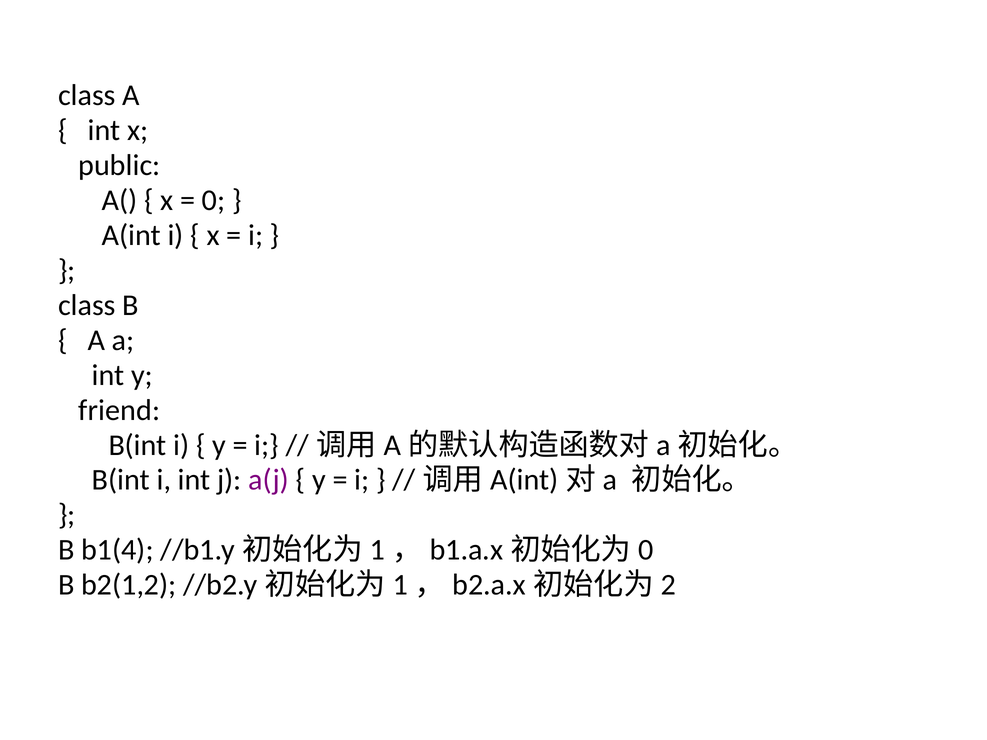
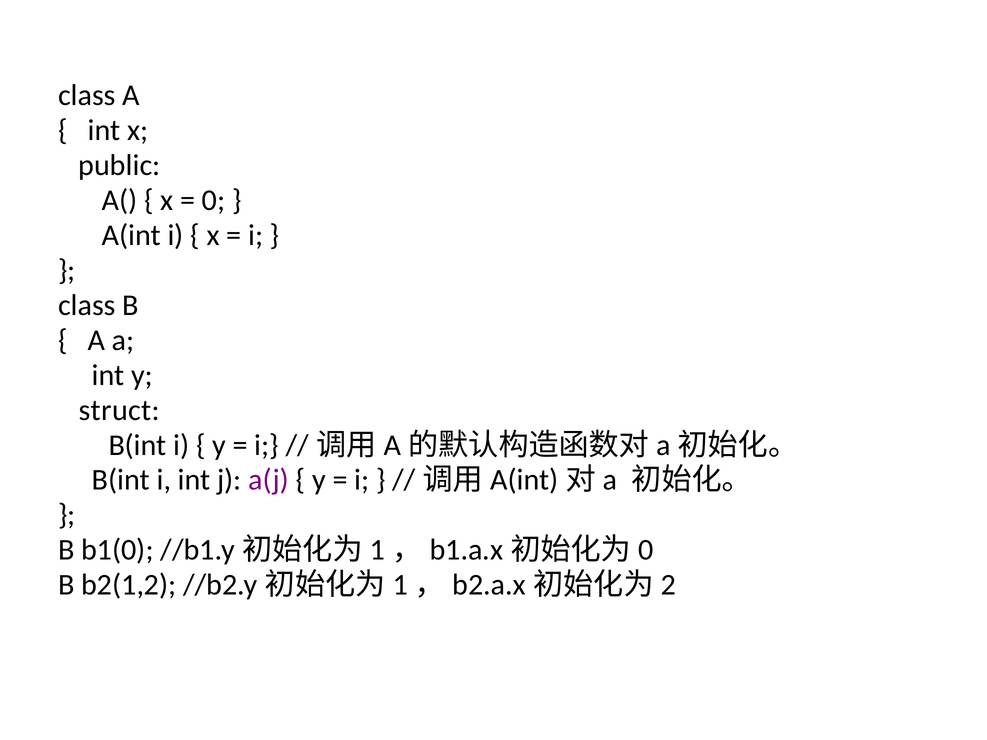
friend: friend -> struct (119, 410)
b1(4: b1(4 -> b1(0 (117, 550)
